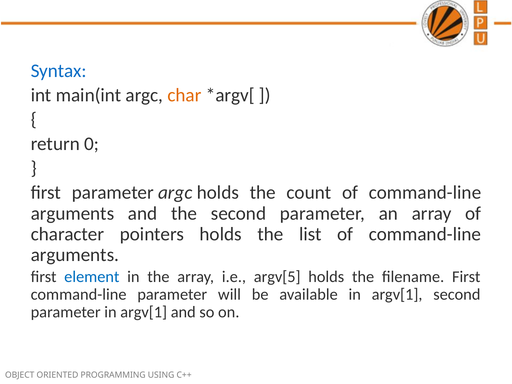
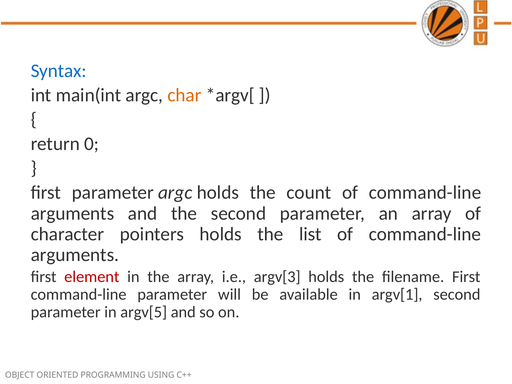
element colour: blue -> red (92, 277)
argv[5: argv[5 -> argv[3 (277, 277)
parameter in argv[1: argv[1 -> argv[5 (144, 312)
